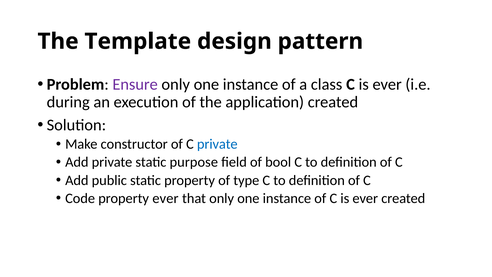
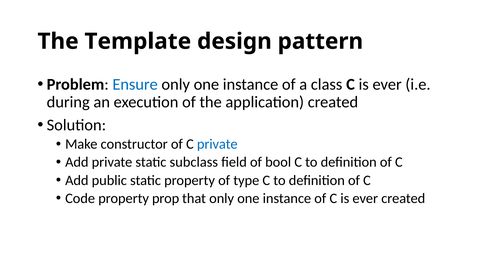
Ensure colour: purple -> blue (135, 84)
purpose: purpose -> subclass (194, 162)
property ever: ever -> prop (166, 198)
